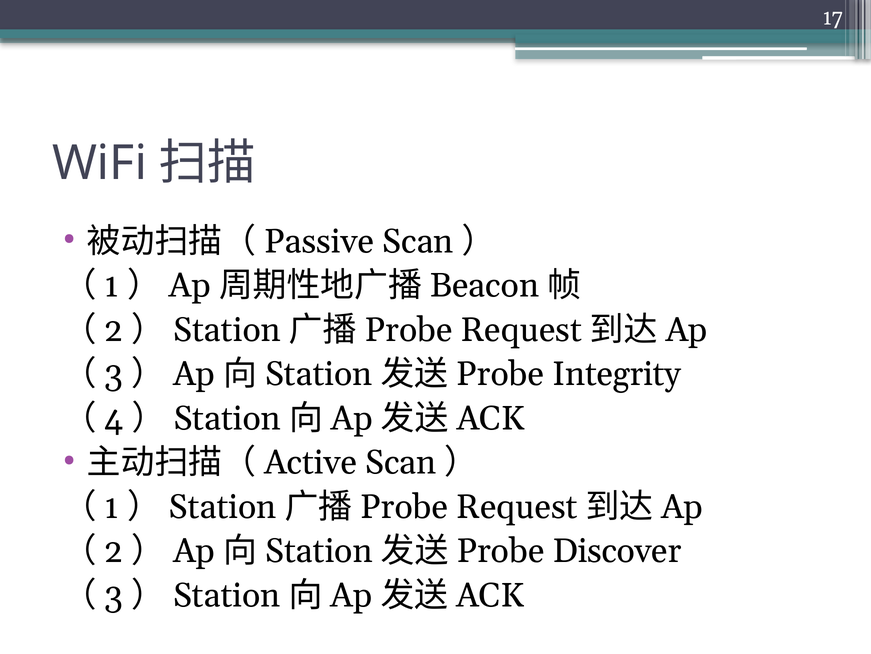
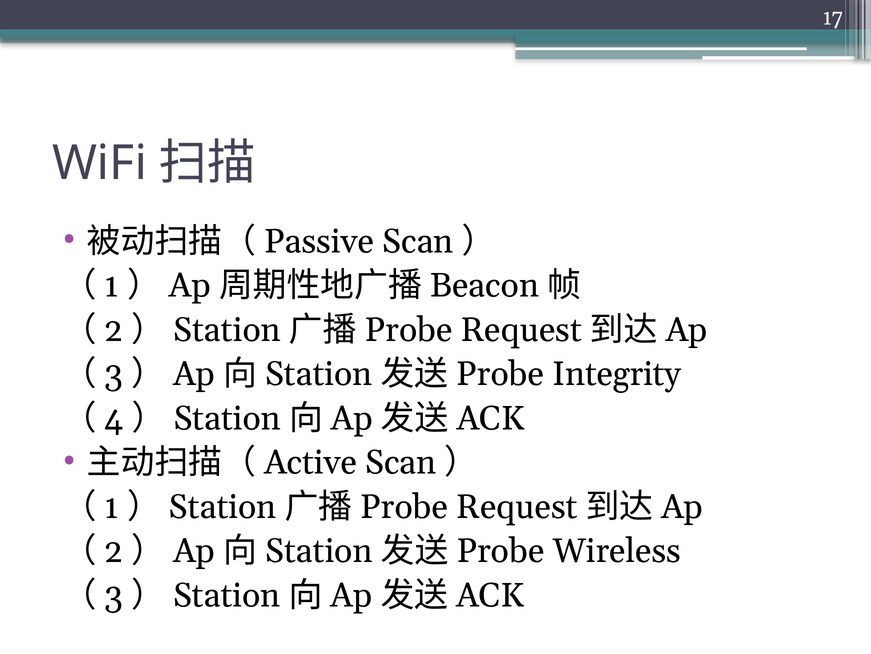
Discover: Discover -> Wireless (617, 551)
